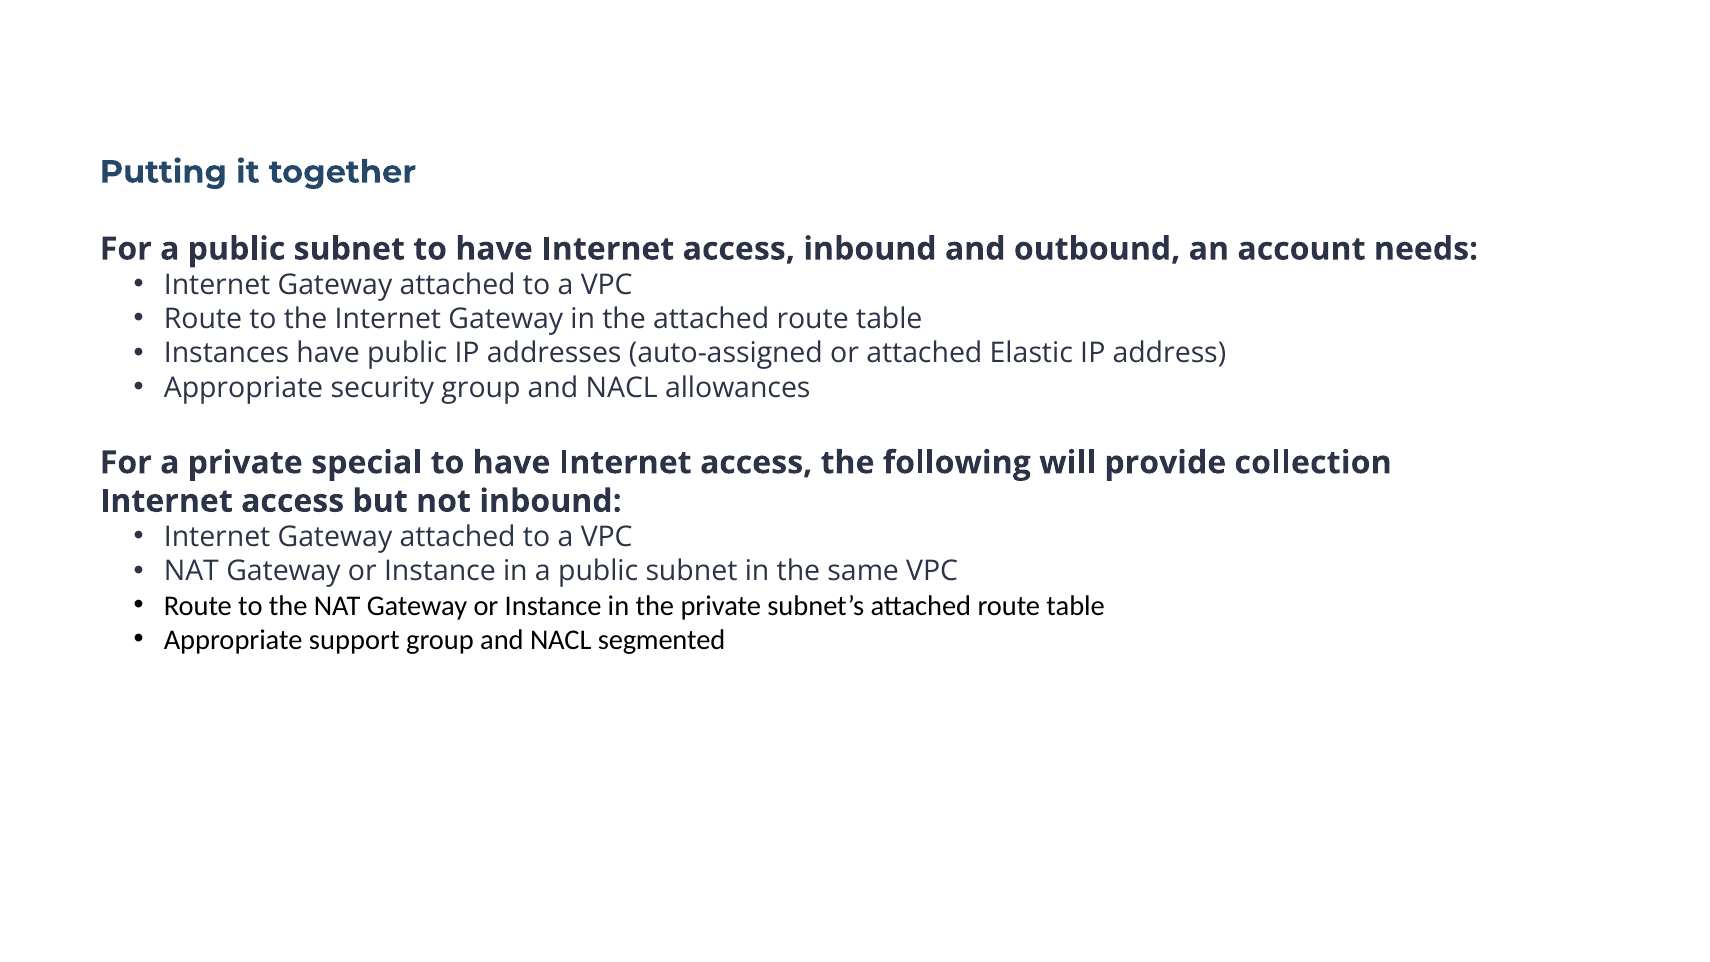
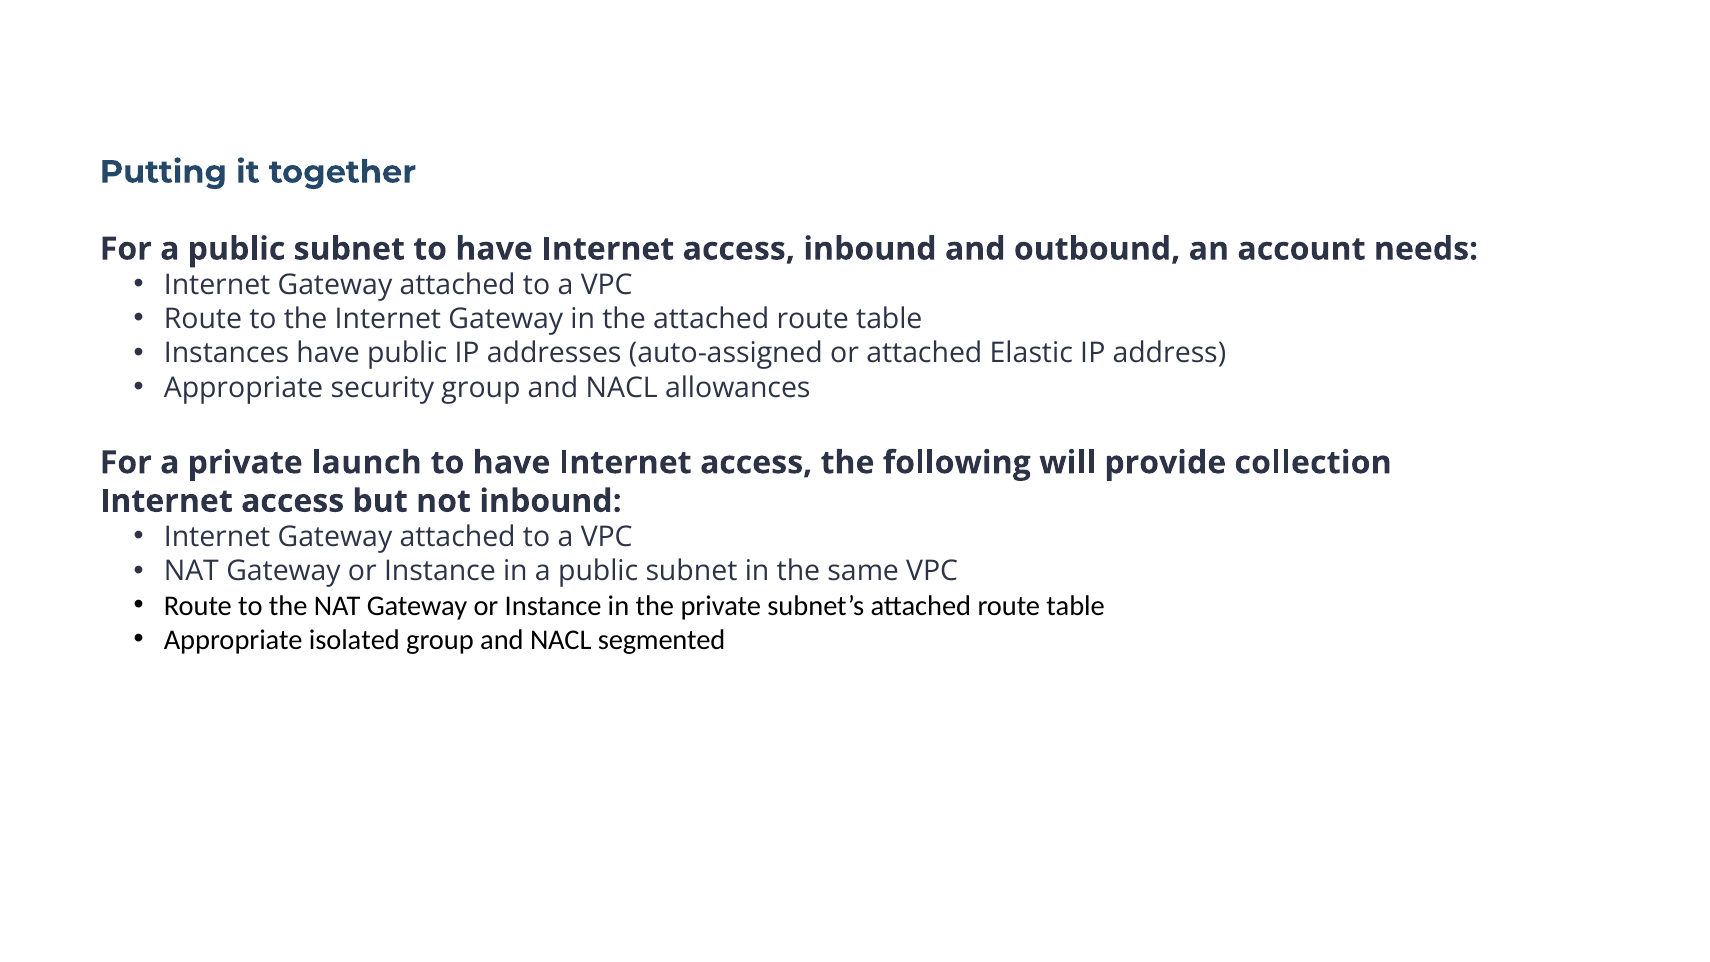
special: special -> launch (367, 463)
support: support -> isolated (354, 640)
